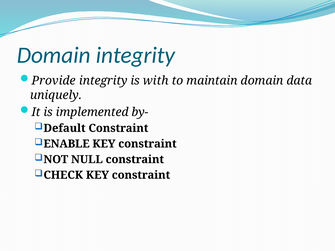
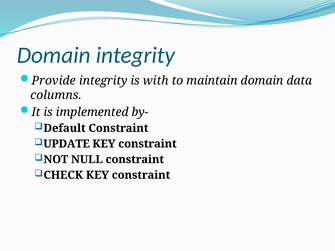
uniquely: uniquely -> columns (56, 95)
ENABLE: ENABLE -> UPDATE (67, 144)
